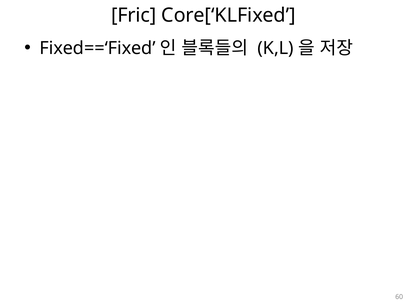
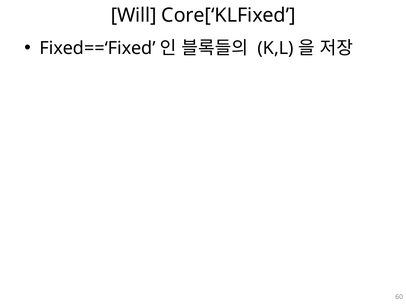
Fric: Fric -> Will (134, 15)
